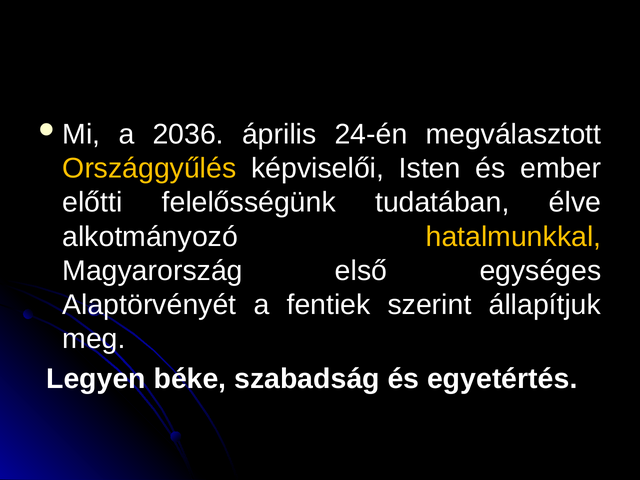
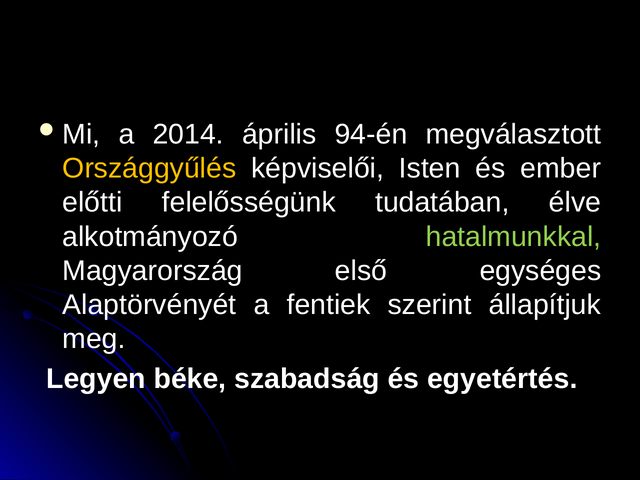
2036: 2036 -> 2014 (188, 134)
24-én: 24-én -> 94-én (371, 134)
hatalmunkkal colour: yellow -> light green (514, 237)
